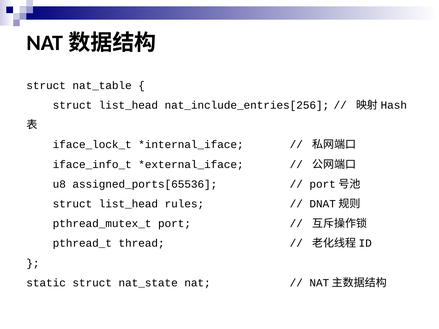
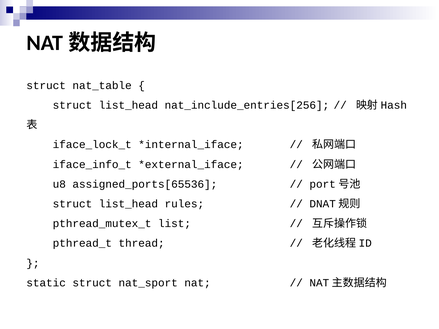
port: port -> list (175, 224)
nat_state: nat_state -> nat_sport (148, 283)
